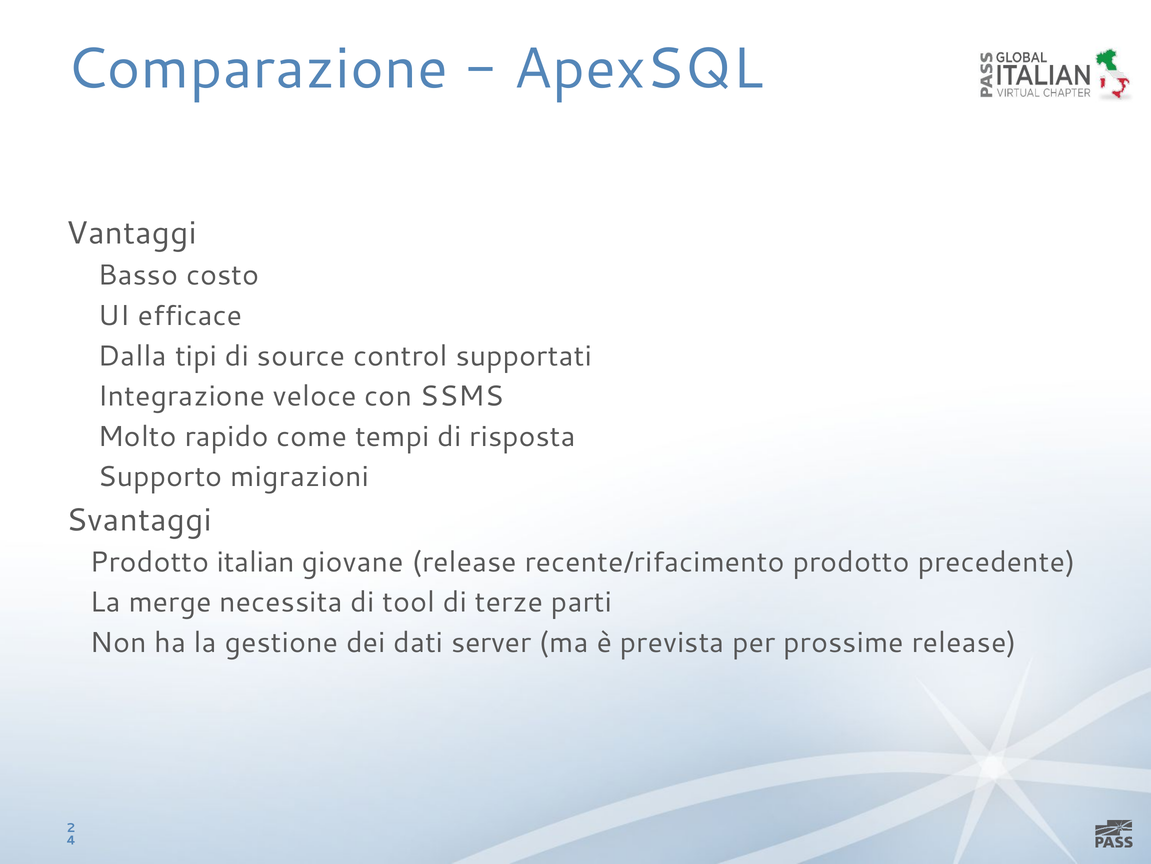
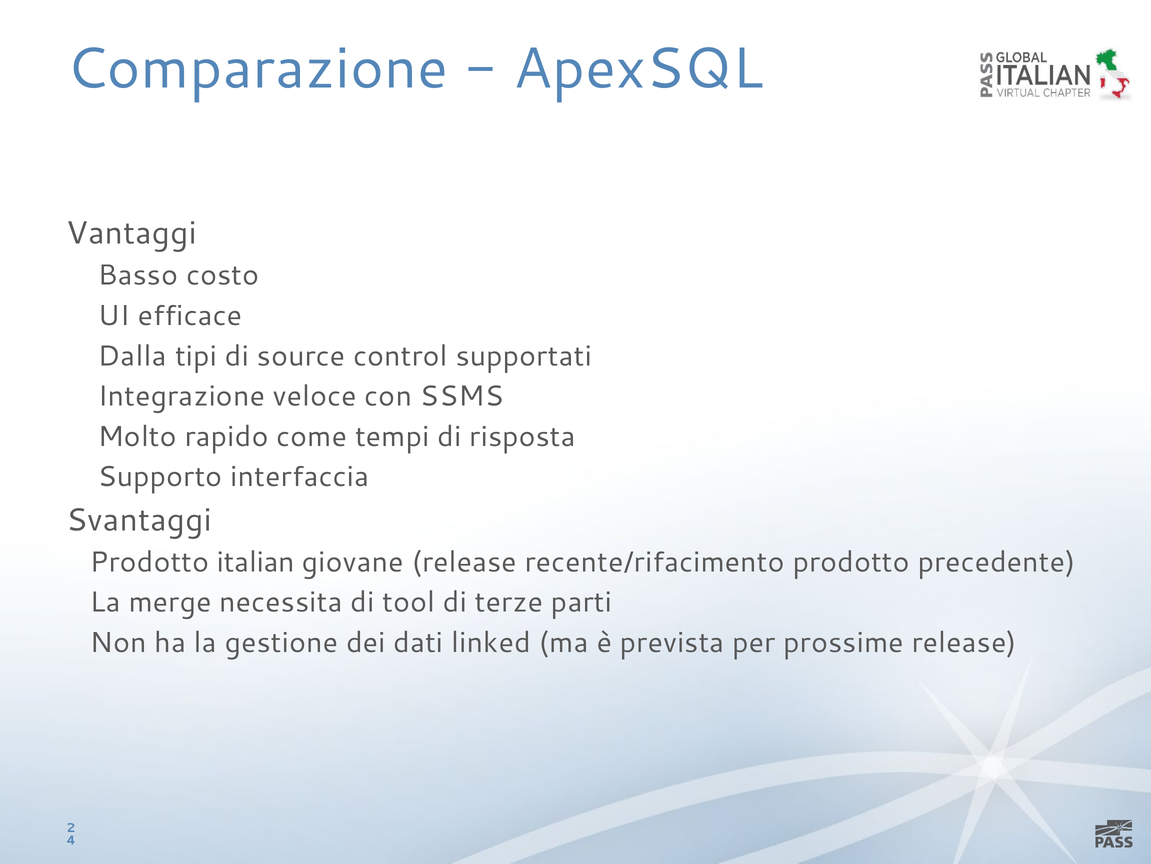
migrazioni: migrazioni -> interfaccia (300, 477)
server: server -> linked (491, 642)
